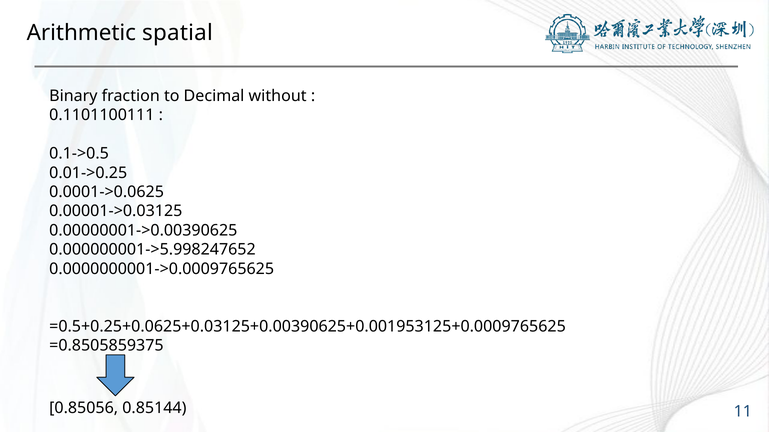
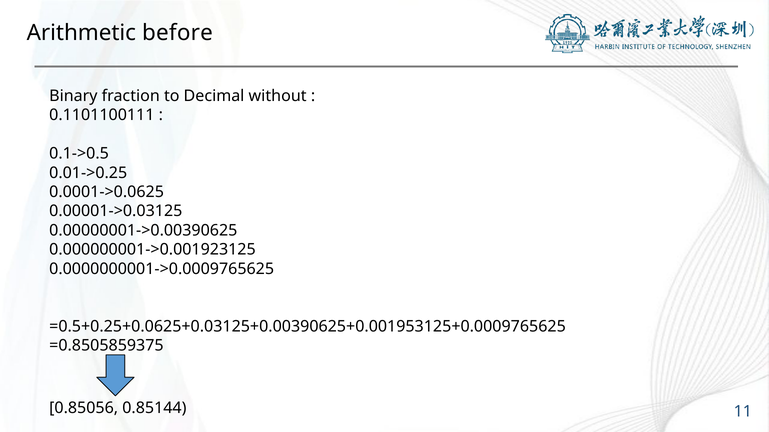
spatial: spatial -> before (177, 33)
0.000000001->5.998247652: 0.000000001->5.998247652 -> 0.000000001->0.001923125 (152, 250)
